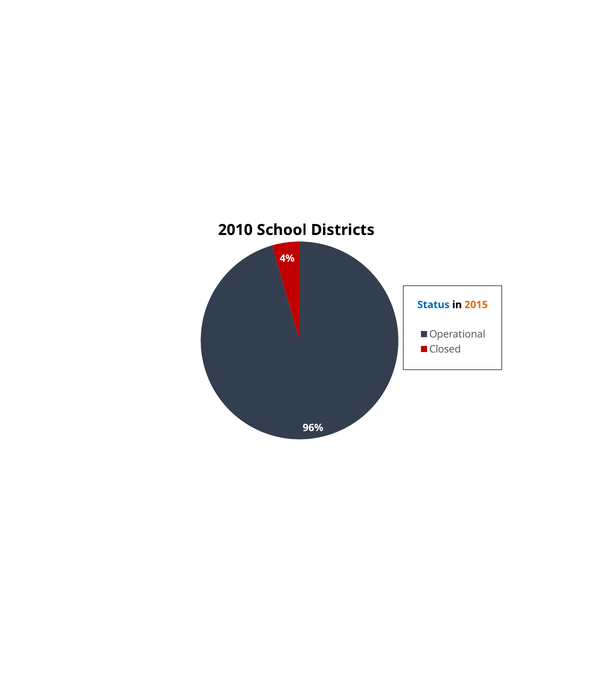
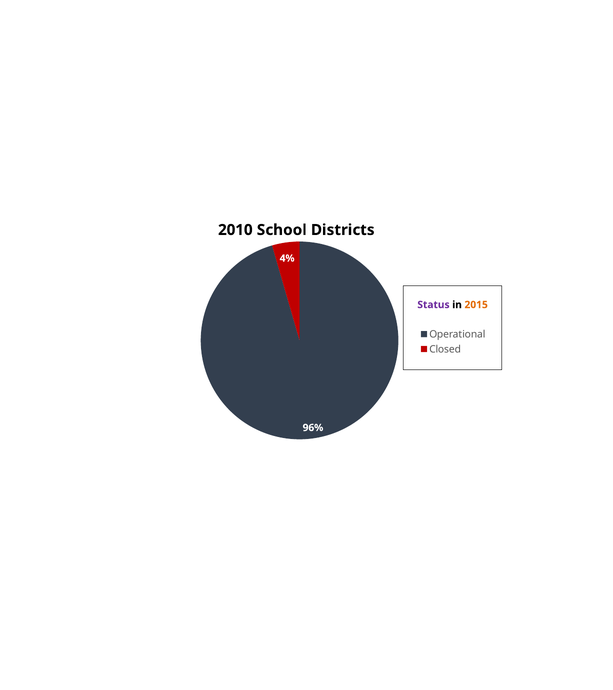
Status colour: blue -> purple (433, 305)
